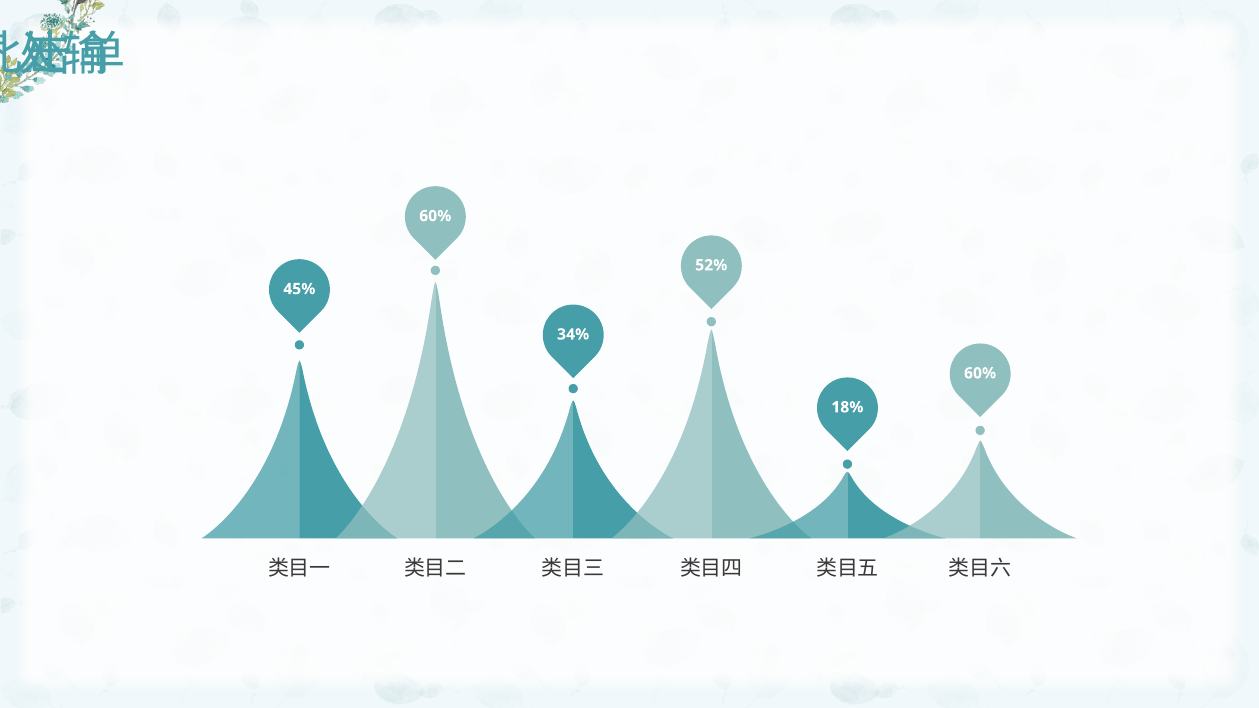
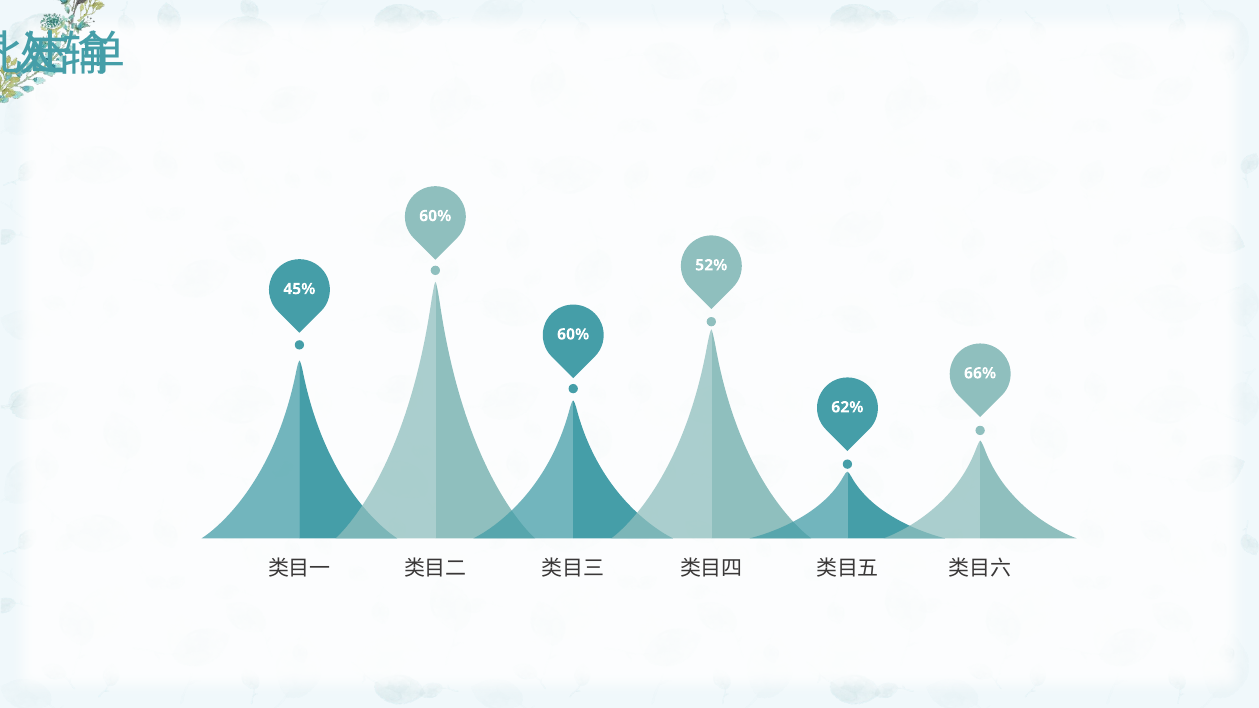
34%: 34% -> 60% (573, 334)
60%: 60% -> 66% (980, 373)
18%: 18% -> 62% (847, 407)
